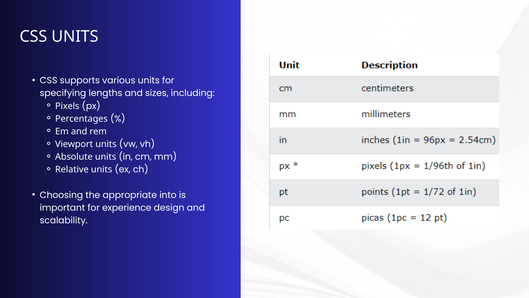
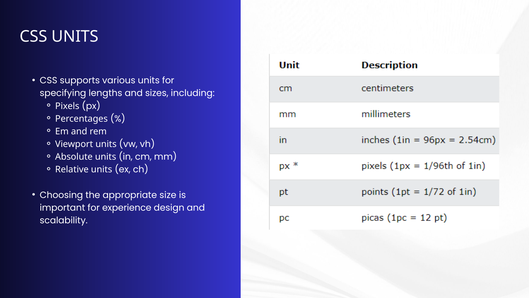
into: into -> size (168, 195)
